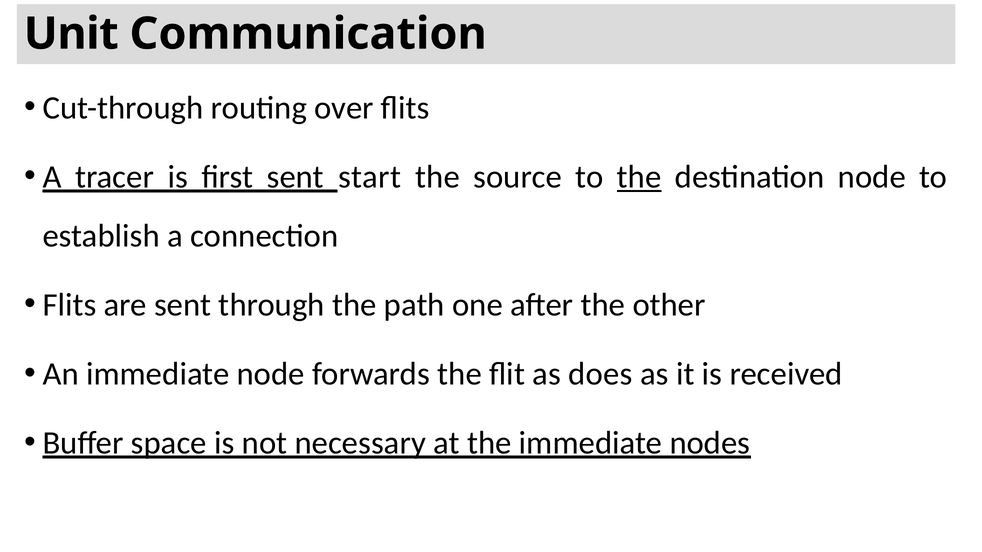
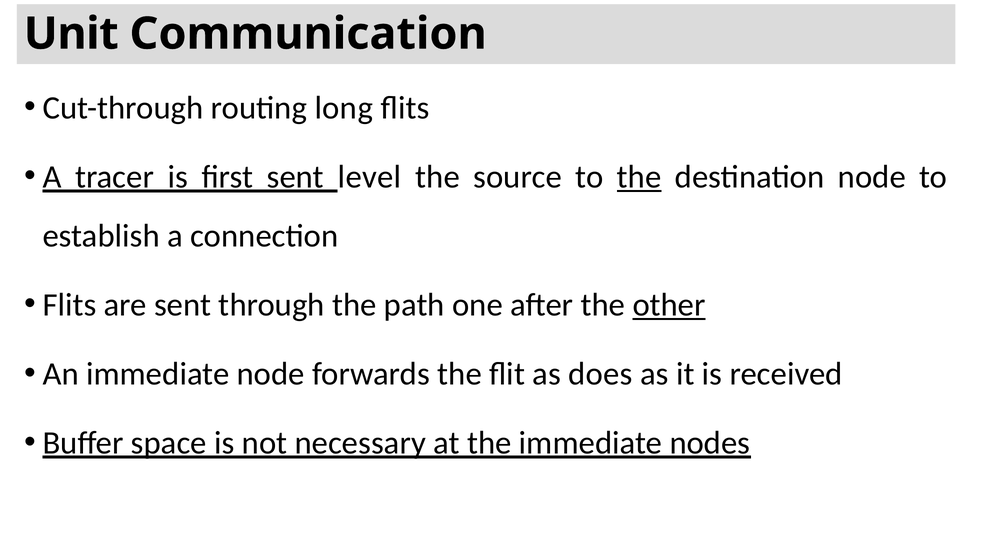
over: over -> long (344, 108)
start: start -> level (370, 177)
other underline: none -> present (669, 305)
